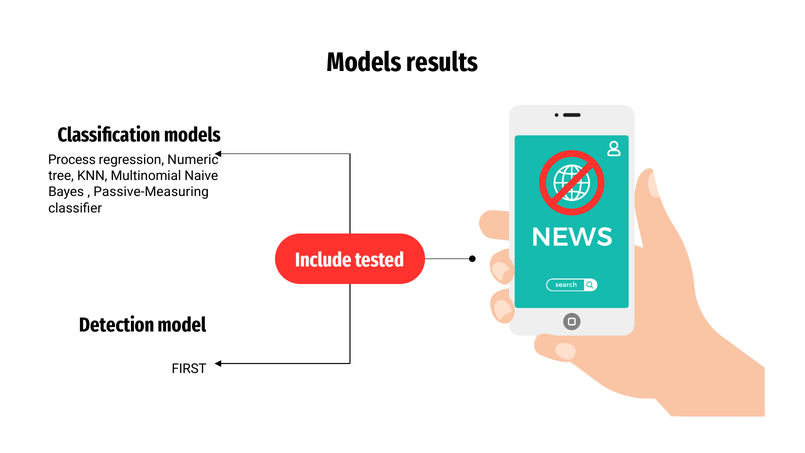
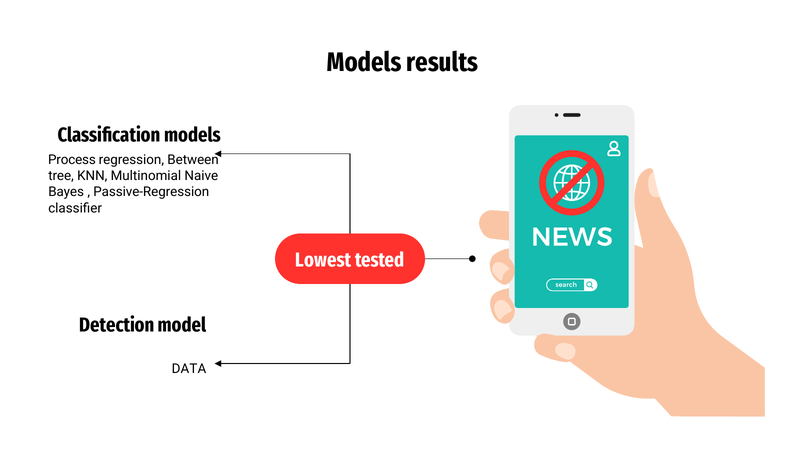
Numeric: Numeric -> Between (193, 160)
Passive-Measuring: Passive-Measuring -> Passive-Regression (151, 192)
Include: Include -> Lowest (323, 260)
FIRST: FIRST -> DATA (189, 368)
